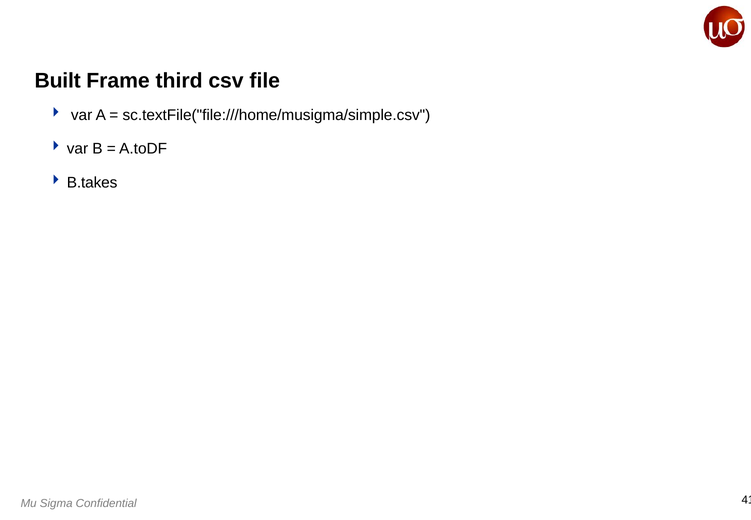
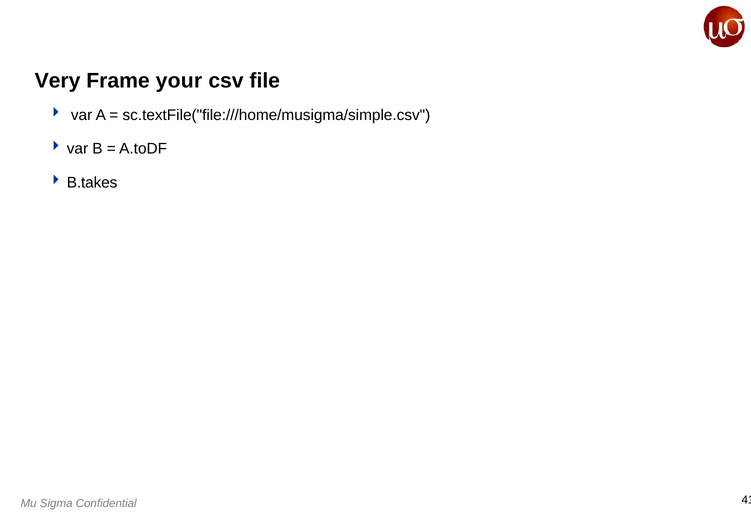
Built: Built -> Very (58, 81)
third: third -> your (179, 81)
